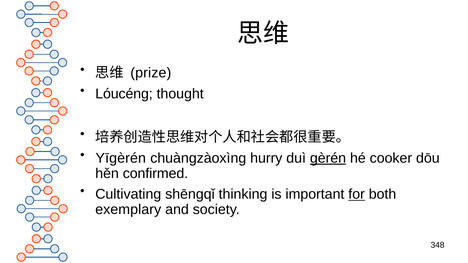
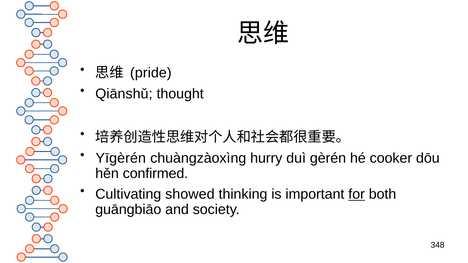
prize: prize -> pride (151, 73)
Lóucéng: Lóucéng -> Qiānshǔ (124, 94)
gèrén underline: present -> none (328, 158)
shēngqǐ: shēngqǐ -> showed (190, 194)
exemplary: exemplary -> guāngbiāo (128, 210)
